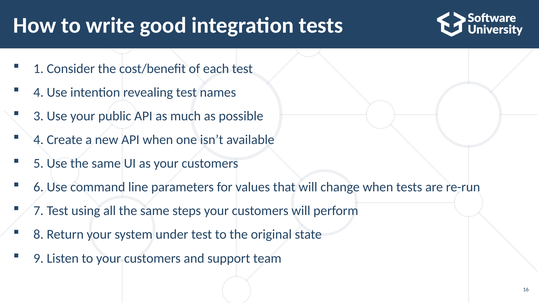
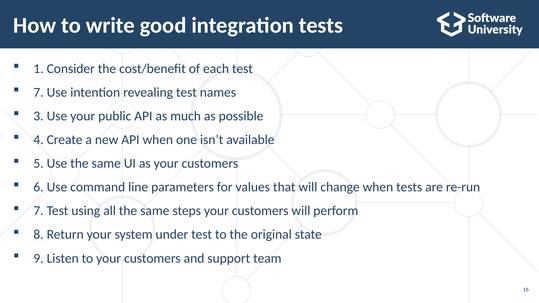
4: 4 -> 7 (39, 92)
